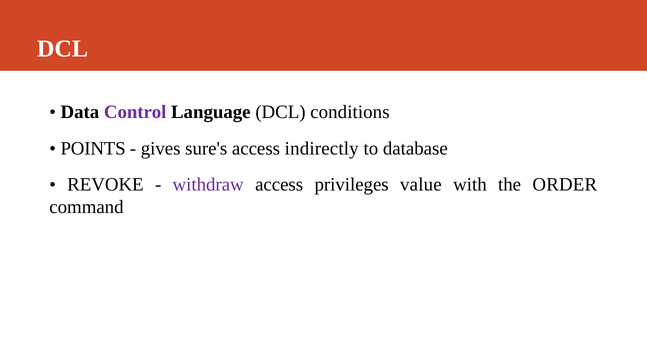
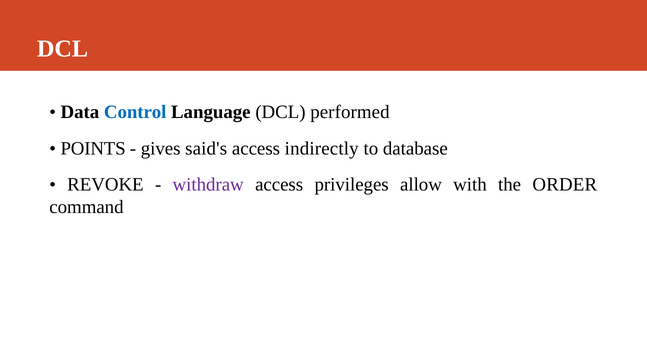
Control colour: purple -> blue (135, 112)
conditions: conditions -> performed (350, 112)
sure's: sure's -> said's (206, 148)
value: value -> allow (421, 185)
